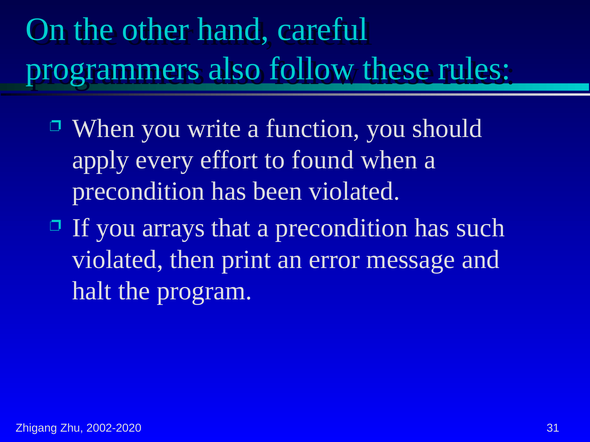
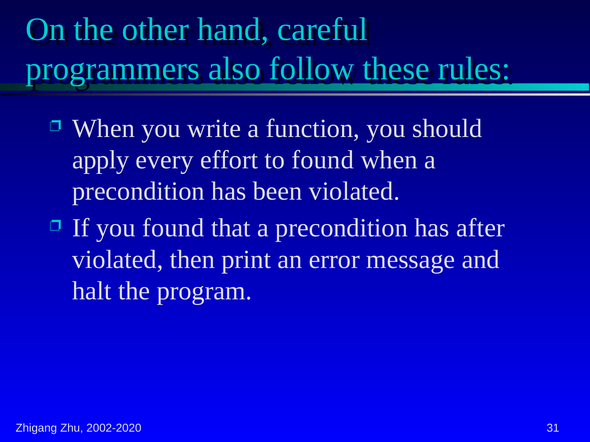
you arrays: arrays -> found (173, 228)
such: such -> after (481, 228)
